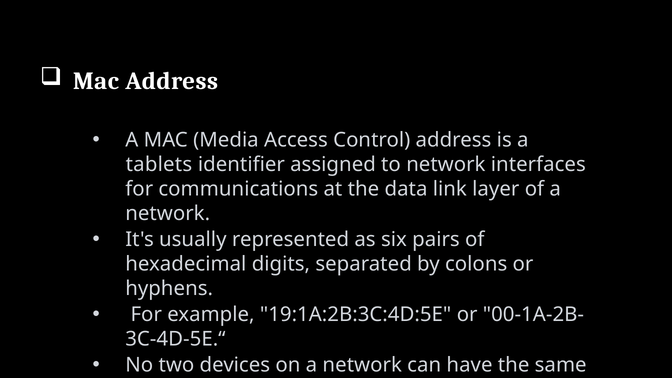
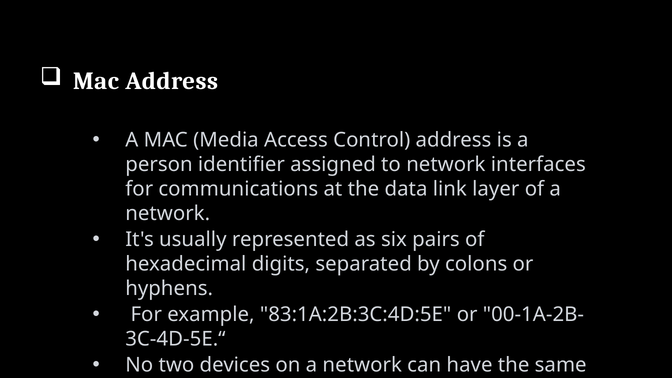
tablets: tablets -> person (159, 165)
19:1A:2B:3C:4D:5E: 19:1A:2B:3C:4D:5E -> 83:1A:2B:3C:4D:5E (356, 315)
